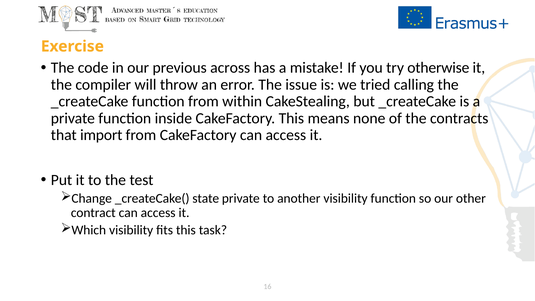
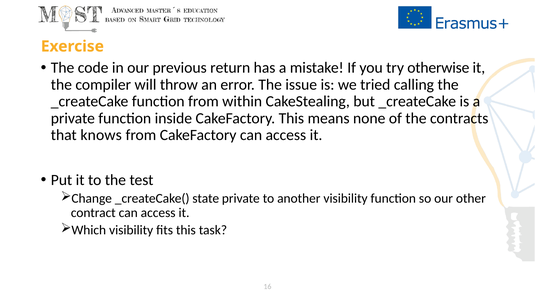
across: across -> return (230, 68)
import: import -> knows (101, 135)
